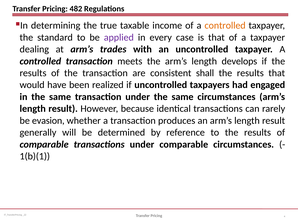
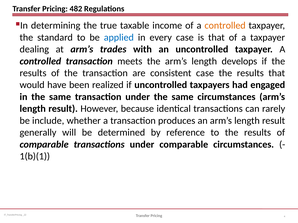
applied colour: purple -> blue (119, 37)
consistent shall: shall -> case (205, 73)
evasion: evasion -> include (48, 121)
